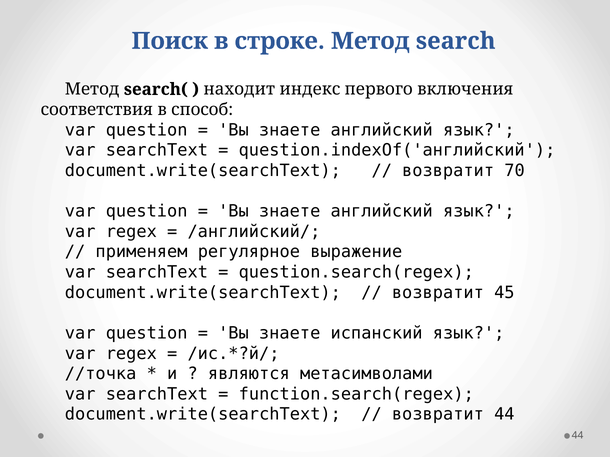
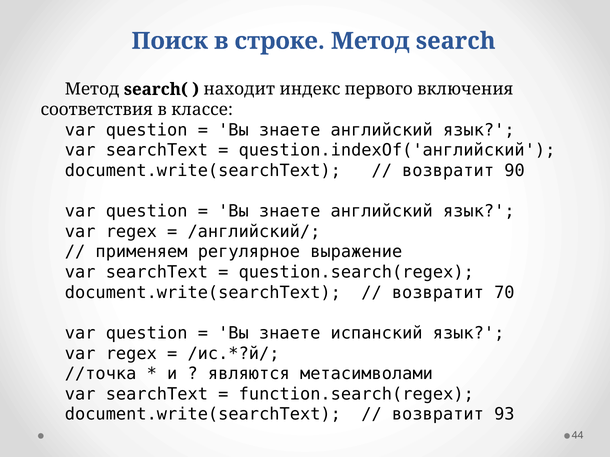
способ: способ -> классе (202, 110)
70: 70 -> 90 (515, 171)
45: 45 -> 70 (504, 293)
возвратит 44: 44 -> 93 (504, 415)
